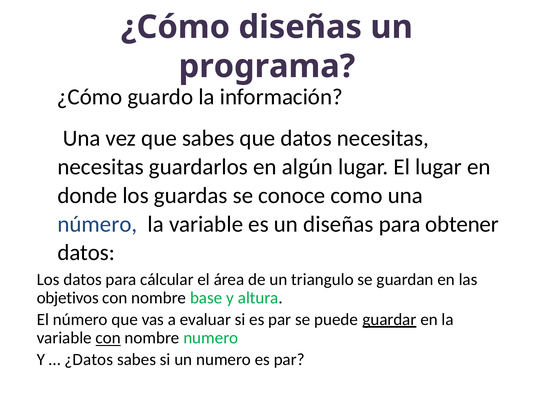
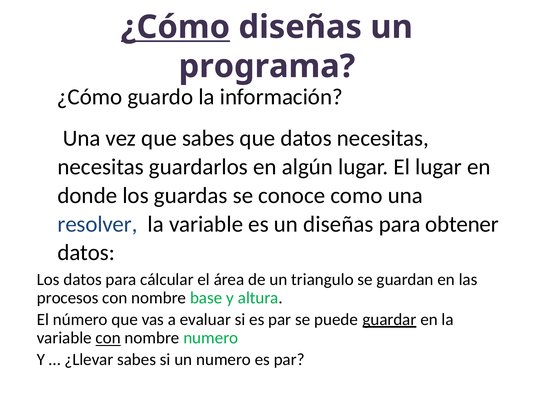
¿Cómo underline: none -> present (175, 27)
número: número -> resolver (97, 224)
objetivos: objetivos -> procesos (68, 298)
¿Datos: ¿Datos -> ¿Llevar (89, 359)
